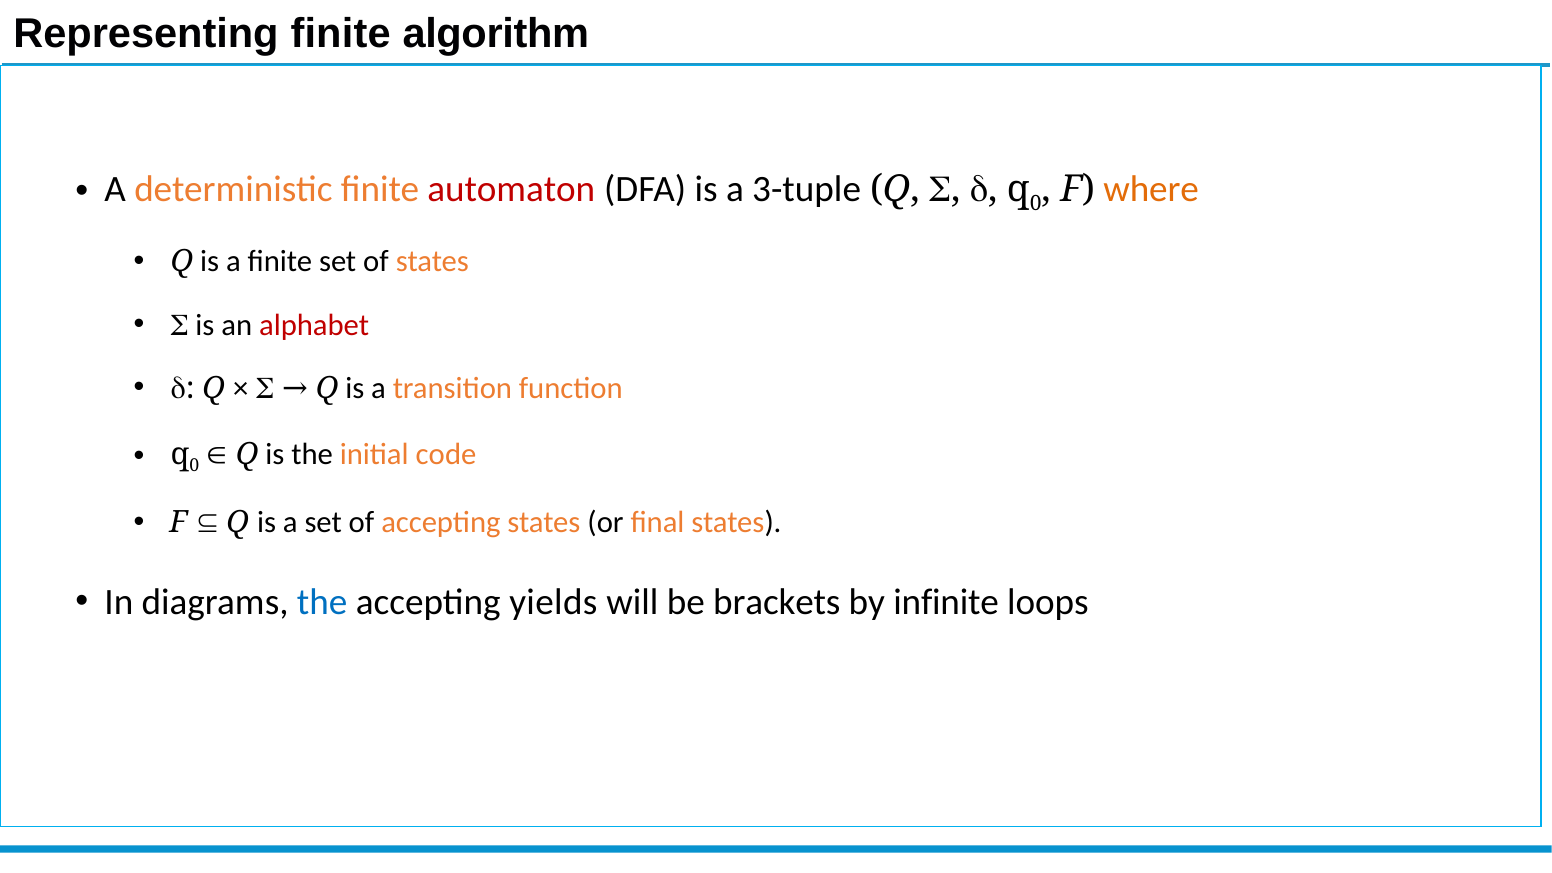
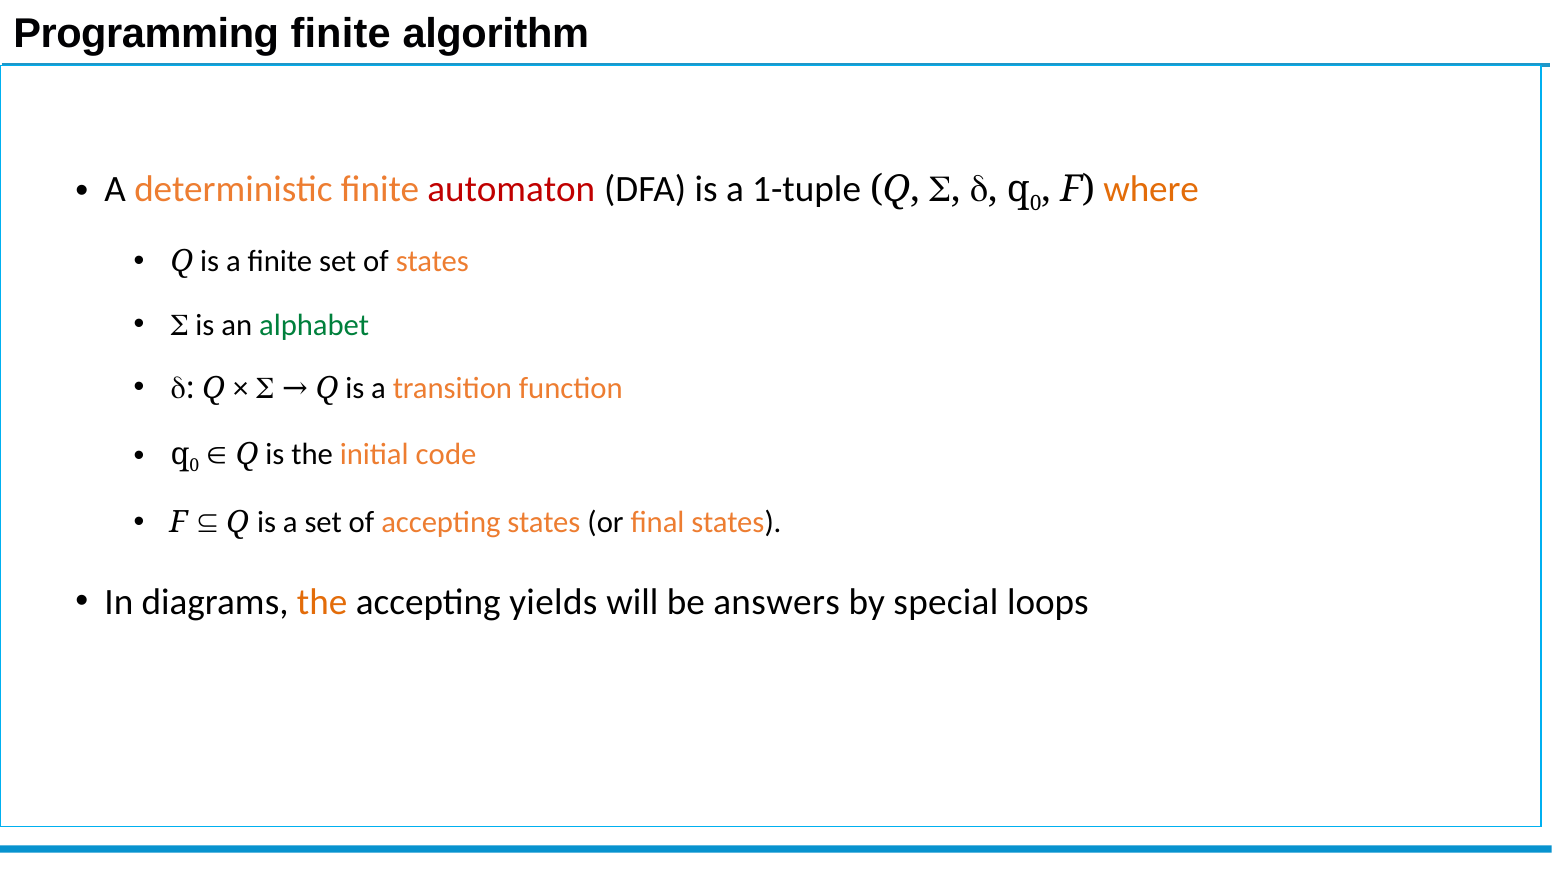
Representing: Representing -> Programming (146, 33)
3-tuple: 3-tuple -> 1-tuple (807, 189)
alphabet colour: red -> green (314, 325)
the colour: blue -> orange (322, 602)
brackets: brackets -> answers (777, 602)
infinite: infinite -> special (946, 602)
